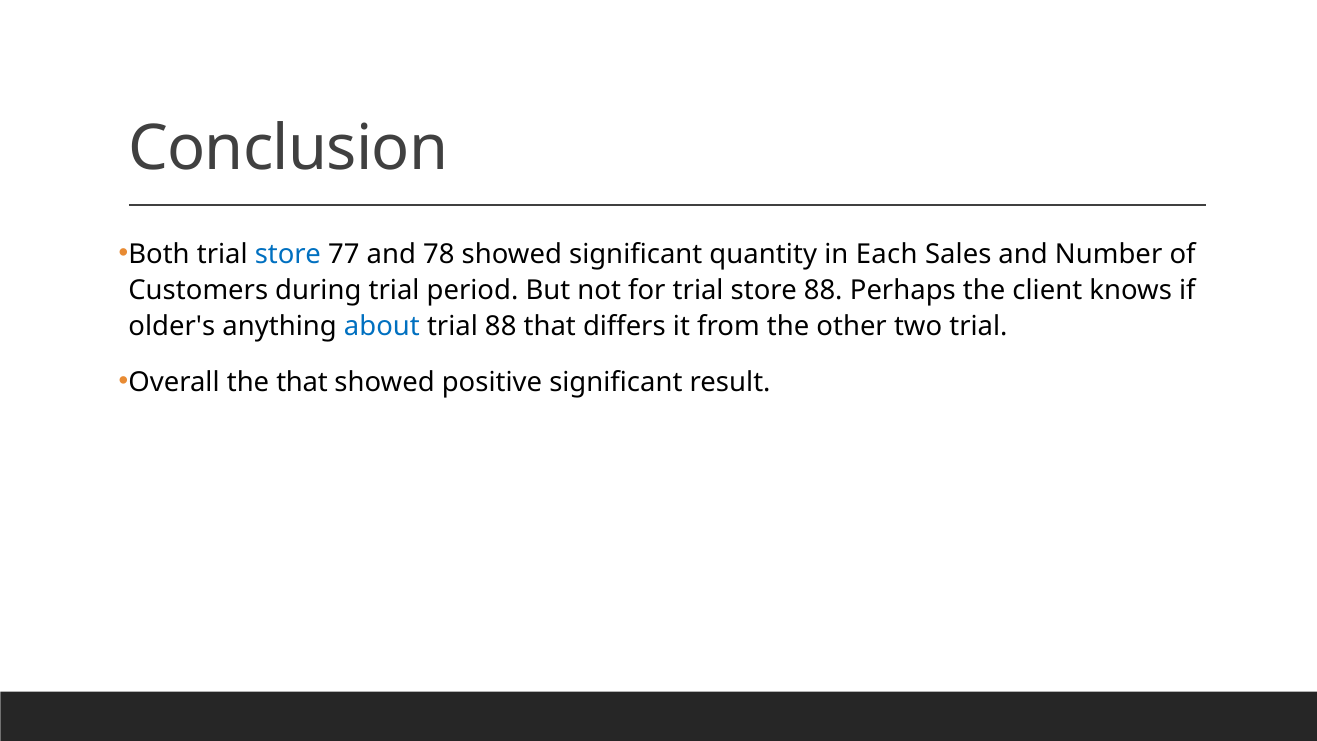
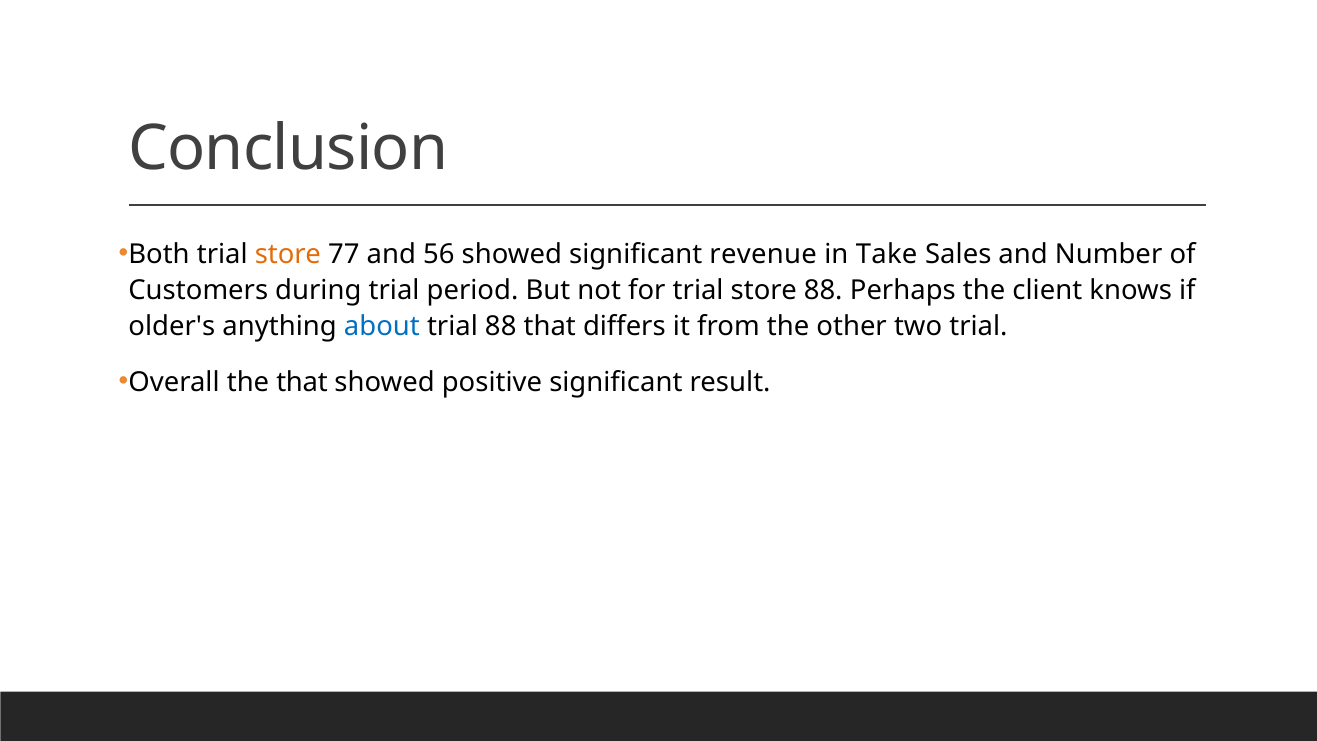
store colour: blue -> orange (288, 254)
78: 78 -> 56 (439, 254)
quantity: quantity -> revenue (763, 254)
Each: Each -> Take (887, 254)
